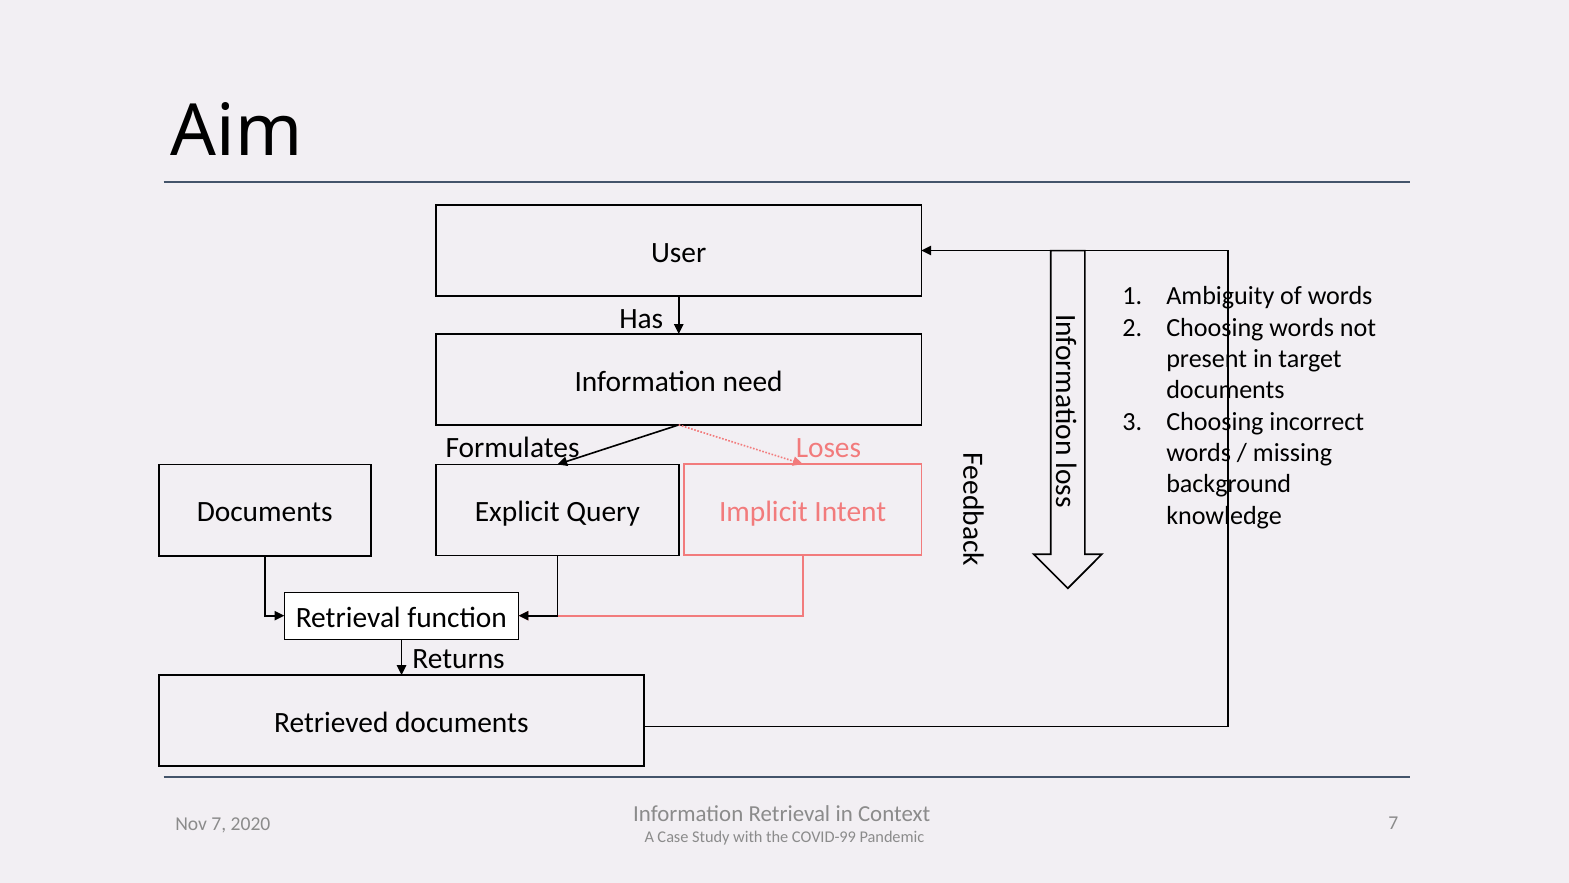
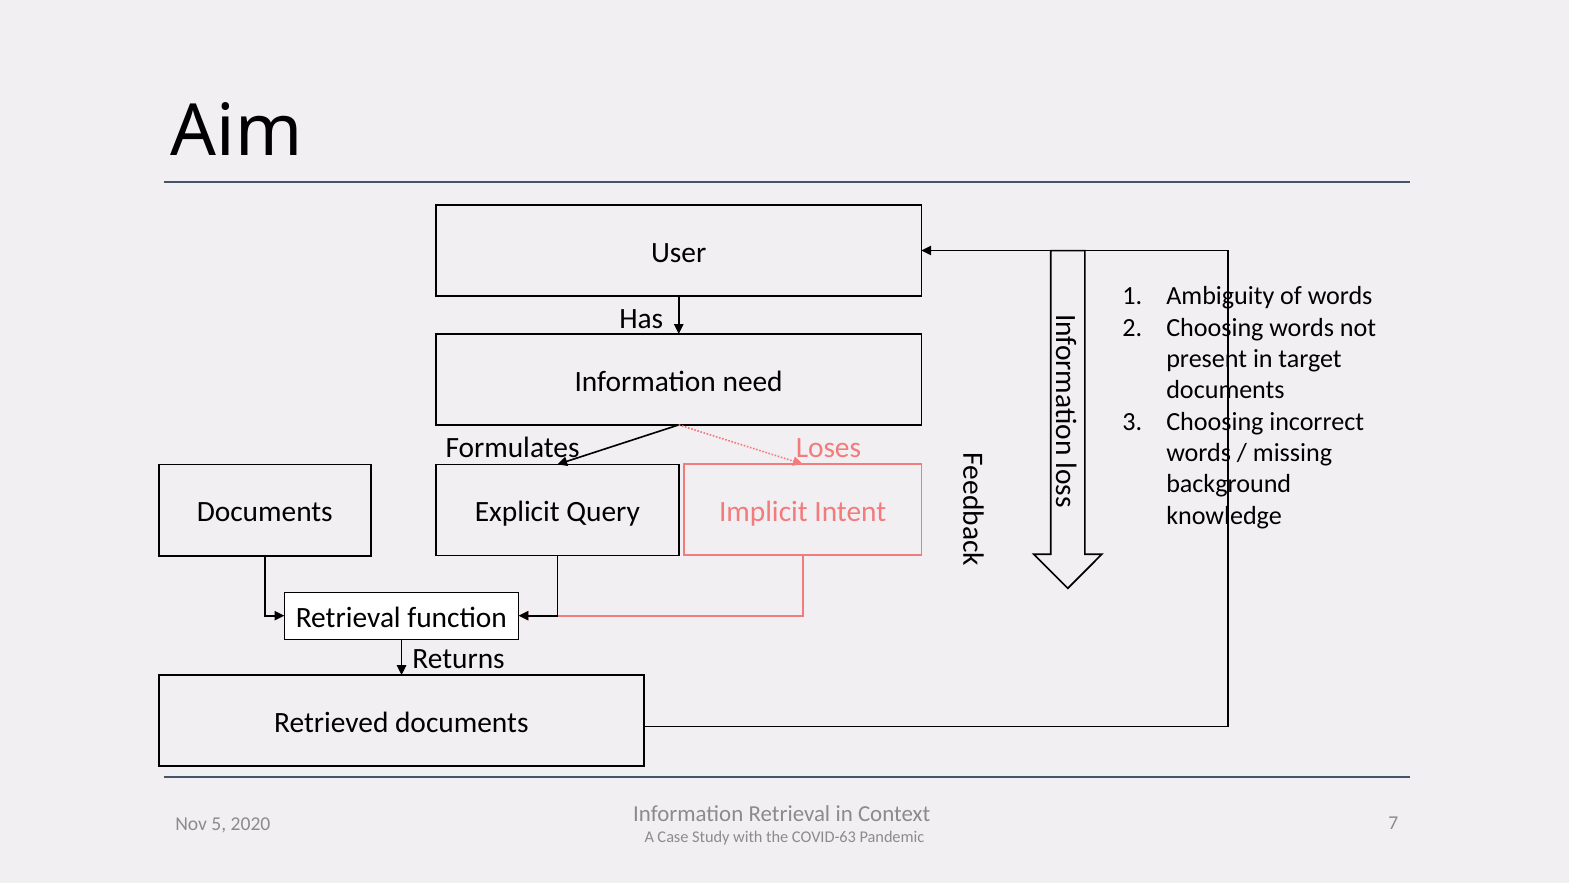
Nov 7: 7 -> 5 (219, 823)
COVID-99: COVID-99 -> COVID-63 (824, 837)
